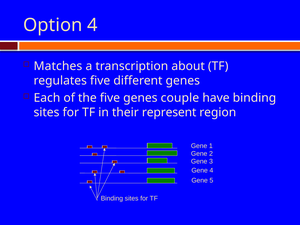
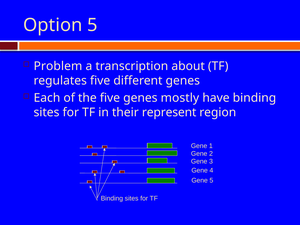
Option 4: 4 -> 5 (92, 25)
Matches: Matches -> Problem (58, 66)
couple: couple -> mostly (180, 98)
